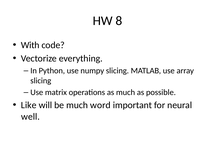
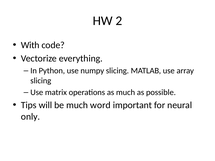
8: 8 -> 2 (119, 21)
Like: Like -> Tips (29, 105)
well: well -> only (30, 117)
